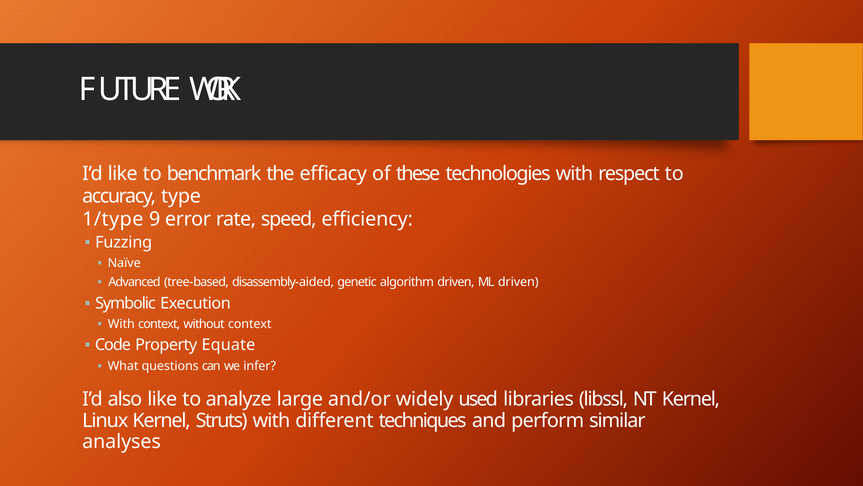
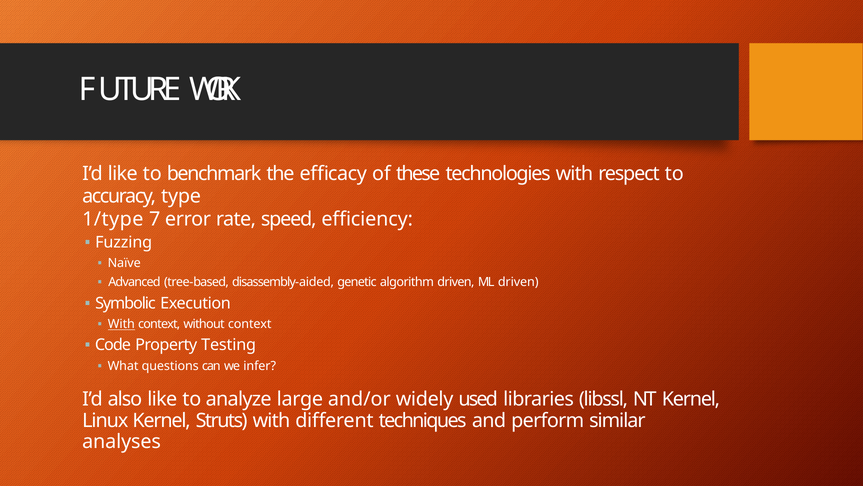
9: 9 -> 7 (155, 219)
With underline: none -> present (121, 324)
Equate: Equate -> Testing (229, 345)
